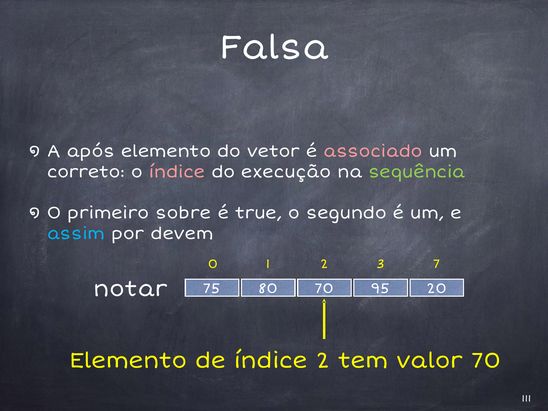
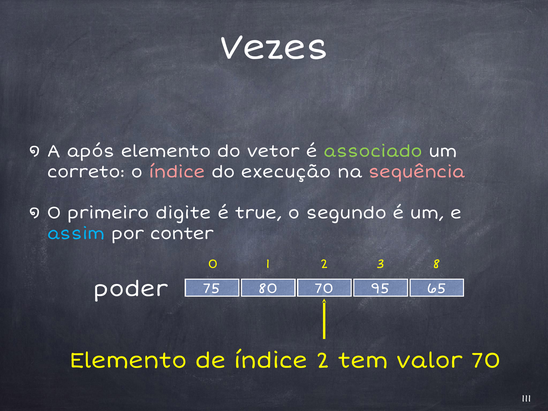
Falsa: Falsa -> Vezes (274, 47)
associado colour: pink -> light green (373, 151)
sequência colour: light green -> pink (417, 172)
sobre: sobre -> digite (183, 213)
devem: devem -> conter (182, 233)
7: 7 -> 8 (436, 264)
notar: notar -> poder (131, 289)
20: 20 -> 65 (437, 288)
